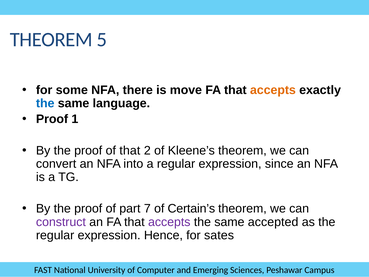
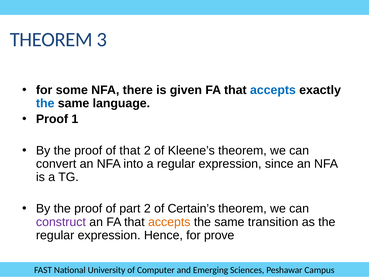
5: 5 -> 3 (102, 40)
move: move -> given (186, 90)
accepts colour: orange -> blue (273, 90)
part 7: 7 -> 2 (147, 208)
accepts colour: purple -> orange (169, 222)
accepted: accepted -> transition (273, 222)
sates: sates -> prove (219, 235)
